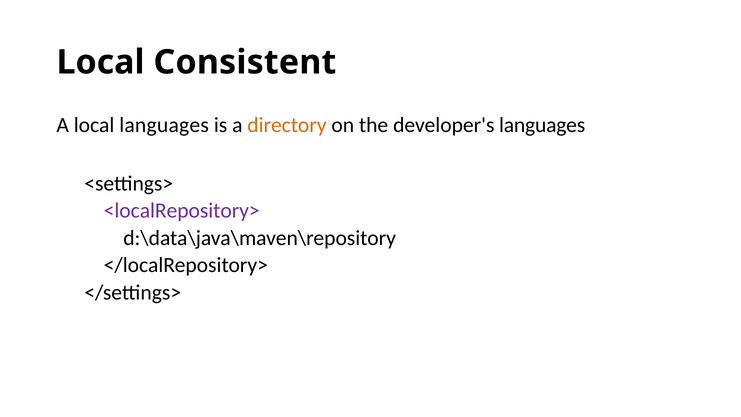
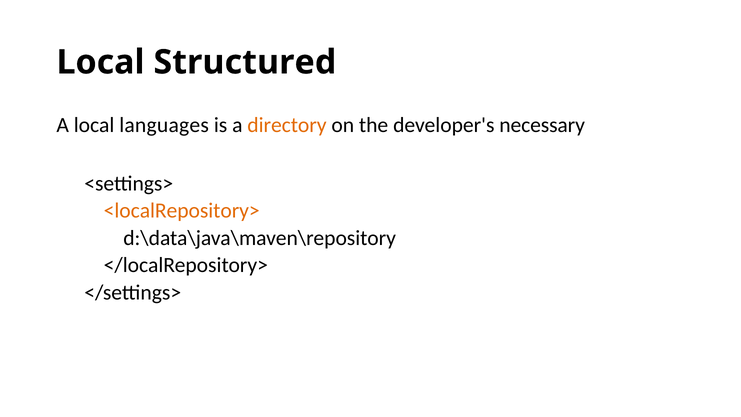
Consistent: Consistent -> Structured (245, 62)
developer's languages: languages -> necessary (542, 125)
<localRepository> colour: purple -> orange (182, 211)
